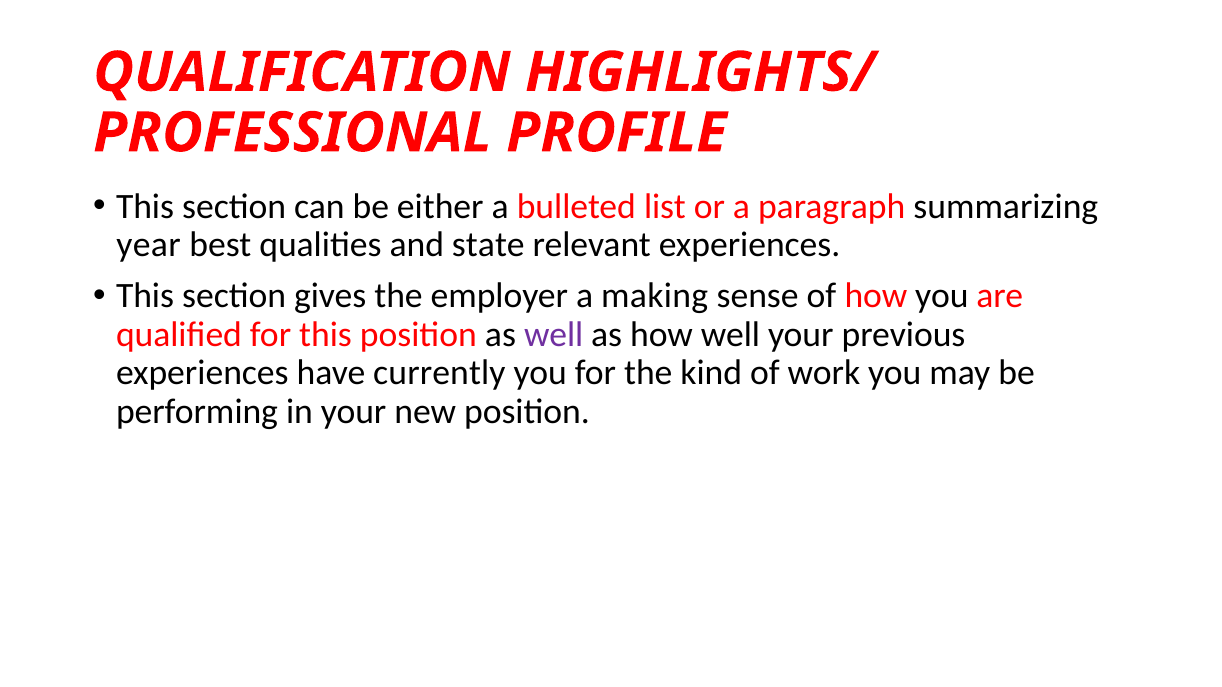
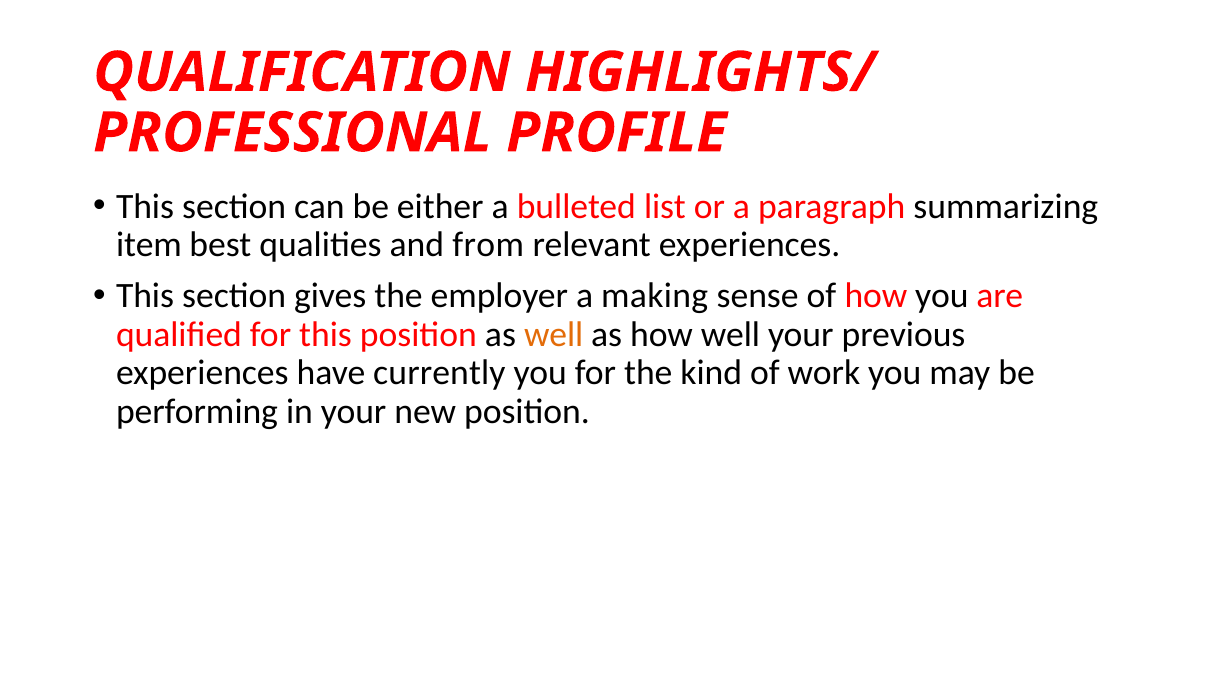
year: year -> item (149, 245)
state: state -> from (488, 245)
well colour: purple -> orange (554, 335)
